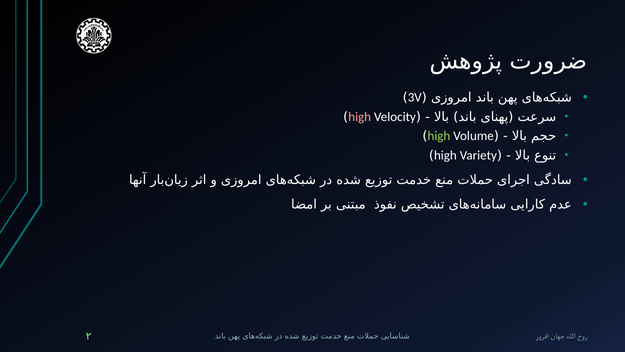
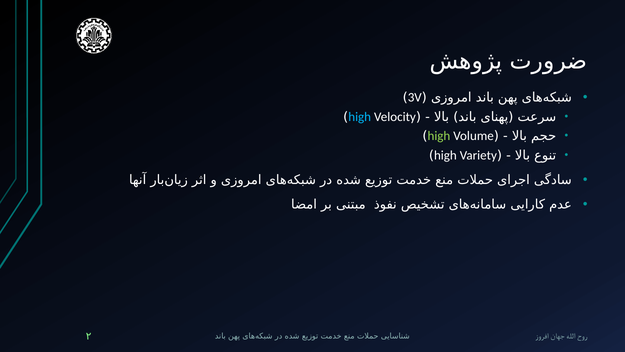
high colour: pink -> light blue (360, 117)
